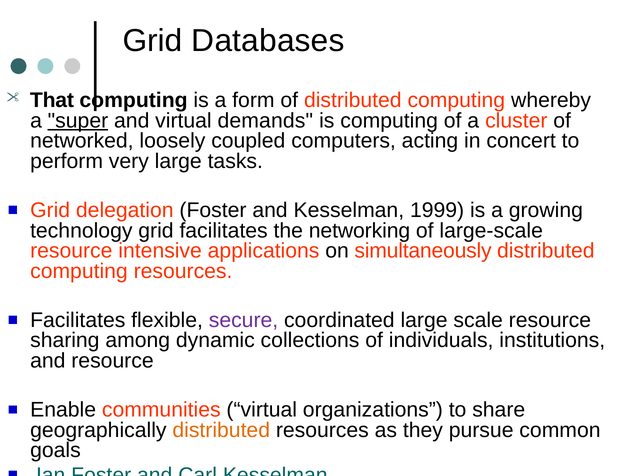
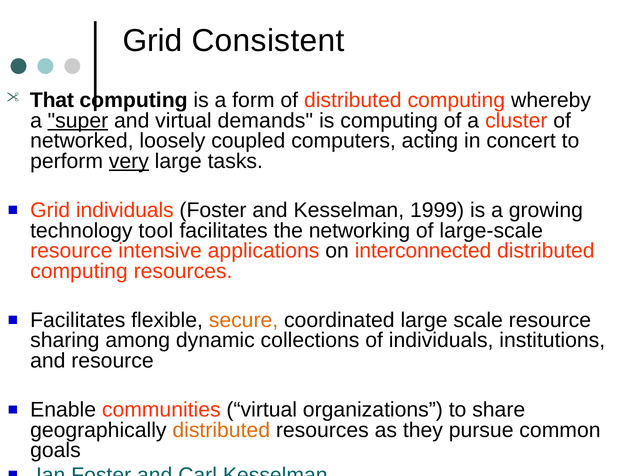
Databases: Databases -> Consistent (268, 41)
very underline: none -> present (129, 161)
Grid delegation: delegation -> individuals (125, 210)
technology grid: grid -> tool (156, 231)
simultaneously: simultaneously -> interconnected (423, 251)
secure colour: purple -> orange (243, 320)
